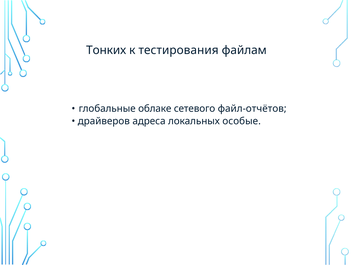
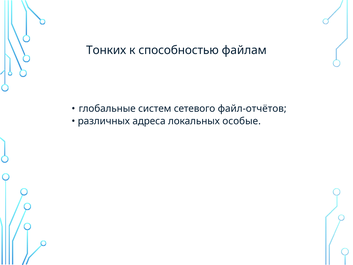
тестирования: тестирования -> способностью (179, 50)
облаке: облаке -> систем (155, 108)
драйверов: драйверов -> различных (104, 121)
